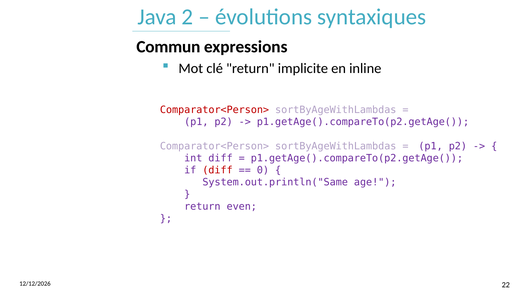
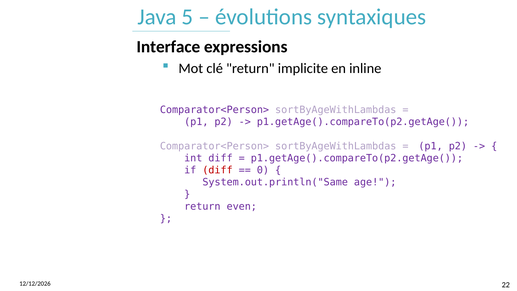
2: 2 -> 5 (187, 17)
Commun: Commun -> Interface (168, 47)
Comparator<Person> colour: red -> purple (214, 110)
